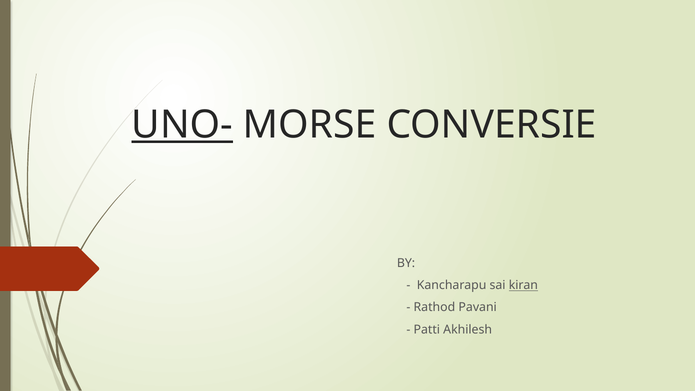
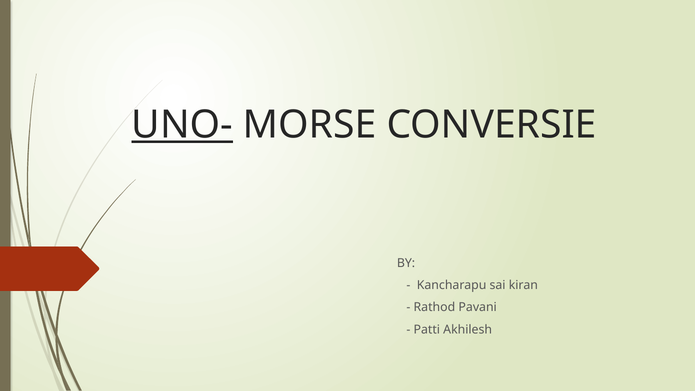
kiran underline: present -> none (523, 285)
